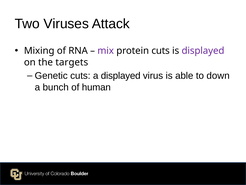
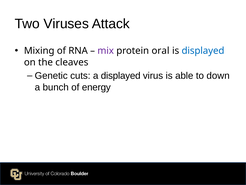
protein cuts: cuts -> oral (160, 51)
displayed colour: purple -> blue (203, 51)
targets: targets -> cleaves (72, 62)
human: human -> energy (96, 87)
